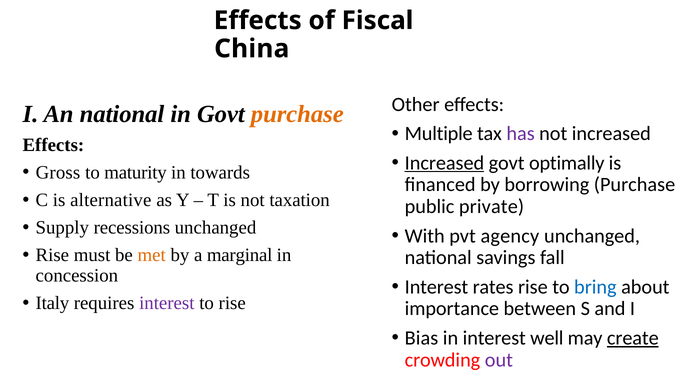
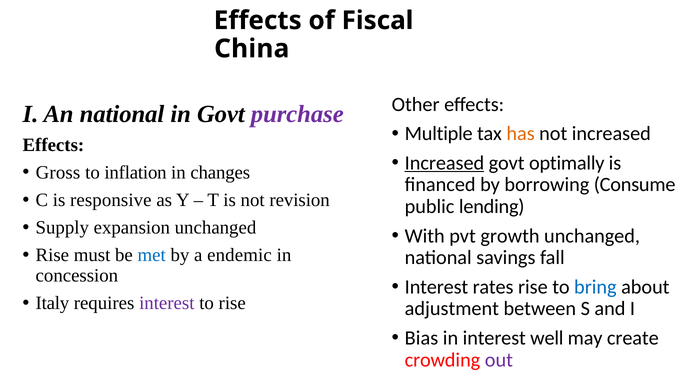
purchase colour: orange -> purple (297, 114)
has colour: purple -> orange (521, 134)
maturity: maturity -> inflation (136, 172)
towards: towards -> changes (220, 172)
borrowing Purchase: Purchase -> Consume (635, 185)
alternative: alternative -> responsive (111, 200)
taxation: taxation -> revision (300, 200)
private: private -> lending (492, 207)
recessions: recessions -> expansion (132, 228)
agency: agency -> growth (510, 236)
met colour: orange -> blue (152, 255)
marginal: marginal -> endemic (239, 255)
importance: importance -> adjustment (452, 309)
create underline: present -> none (633, 338)
